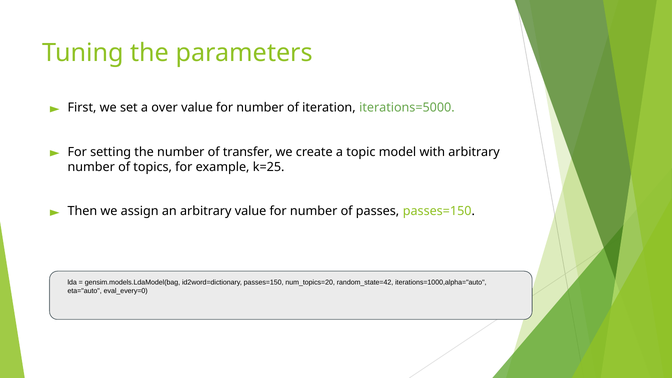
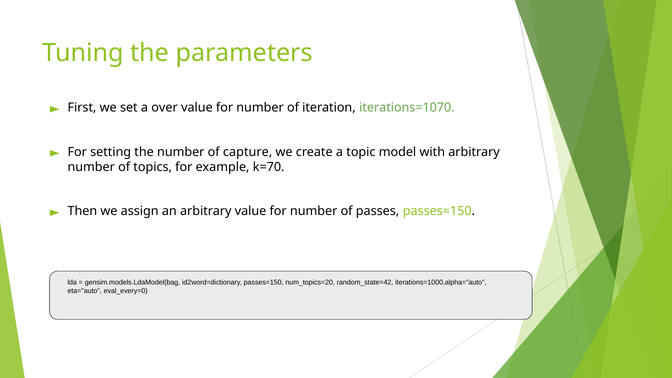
iterations=5000: iterations=5000 -> iterations=1070 (407, 108)
transfer: transfer -> capture (248, 152)
k=25: k=25 -> k=70 (269, 167)
